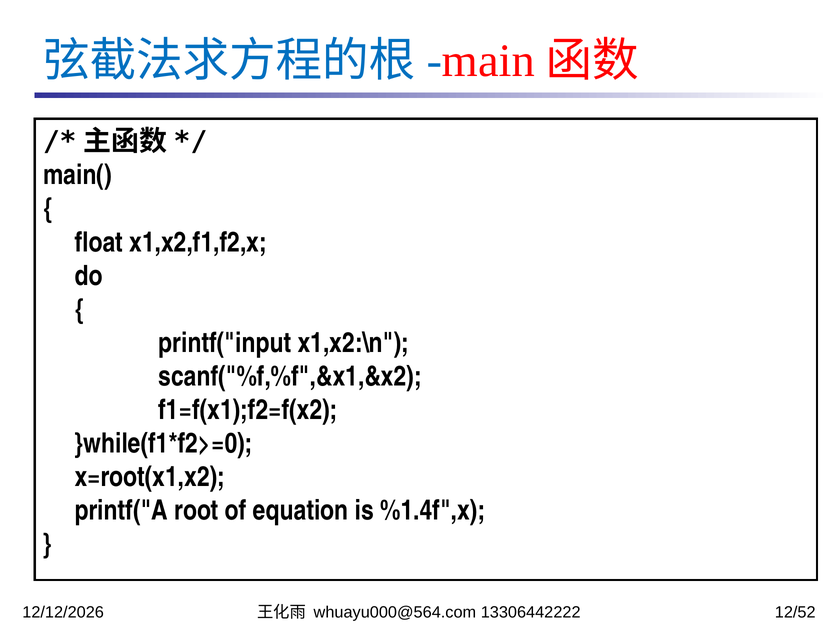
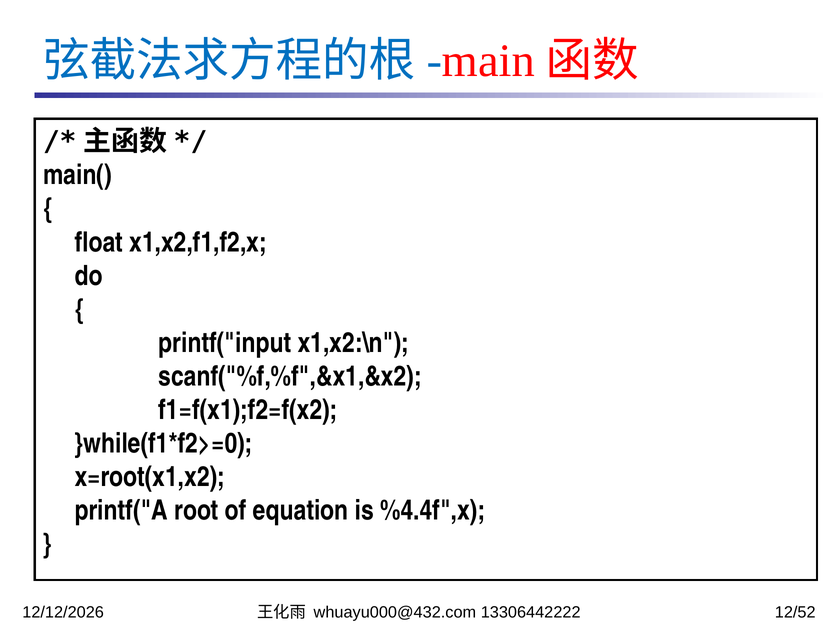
%1.4f",x: %1.4f",x -> %4.4f",x (433, 510)
whuayu000@564.com: whuayu000@564.com -> whuayu000@432.com (395, 612)
